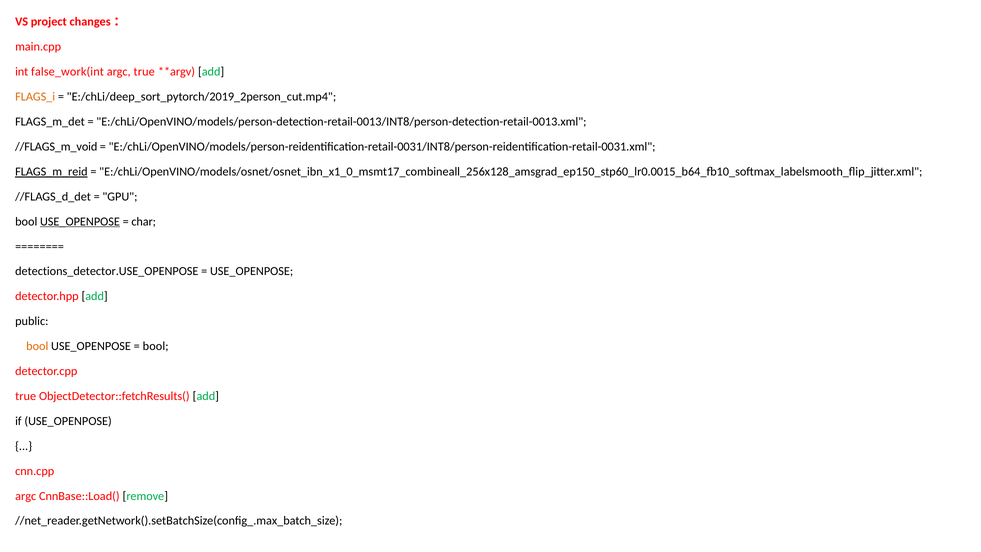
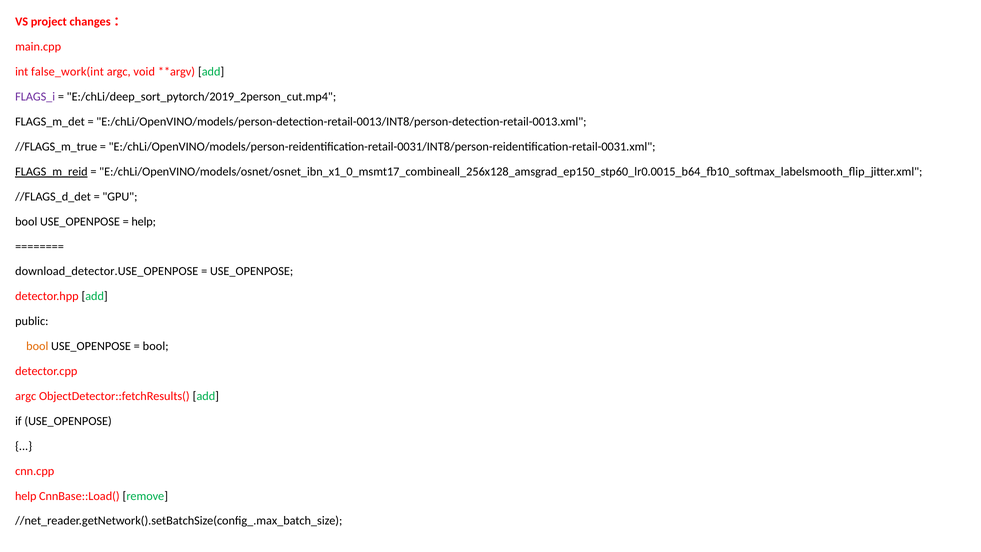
argc true: true -> void (144, 72)
FLAGS_i colour: orange -> purple (35, 97)
//FLAGS_m_void: //FLAGS_m_void -> //FLAGS_m_true (56, 147)
USE_OPENPOSE underline: present -> none (80, 221)
char: char -> help (144, 221)
detections_detector.USE_OPENPOSE: detections_detector.USE_OPENPOSE -> download_detector.USE_OPENPOSE (107, 271)
true: true -> argc (26, 396)
argc: argc -> help (26, 496)
